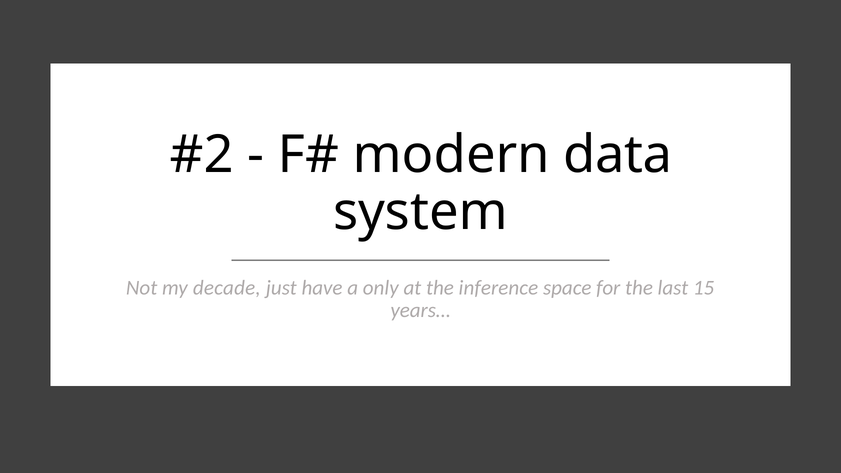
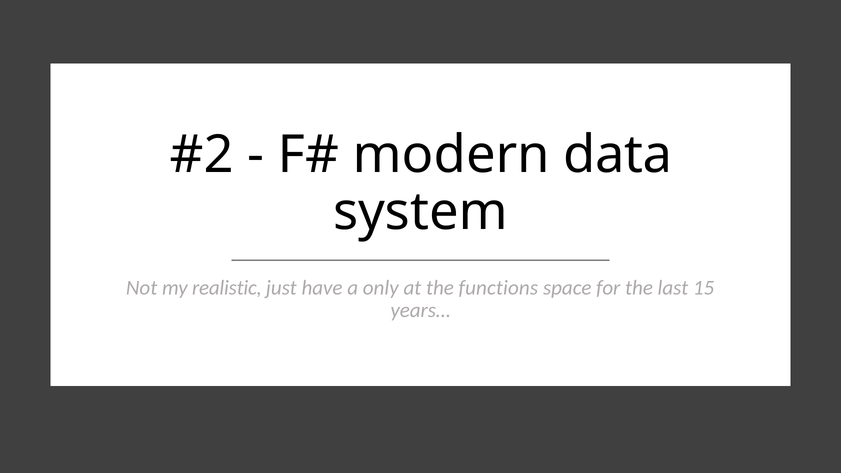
decade: decade -> realistic (227, 288)
inference: inference -> functions (498, 288)
